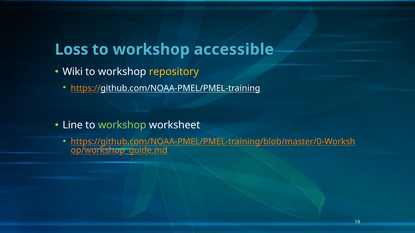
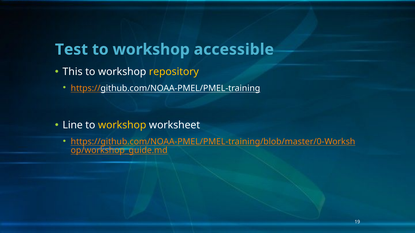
Loss: Loss -> Test (71, 50)
Wiki: Wiki -> This (73, 72)
workshop colour: light green -> yellow (122, 125)
